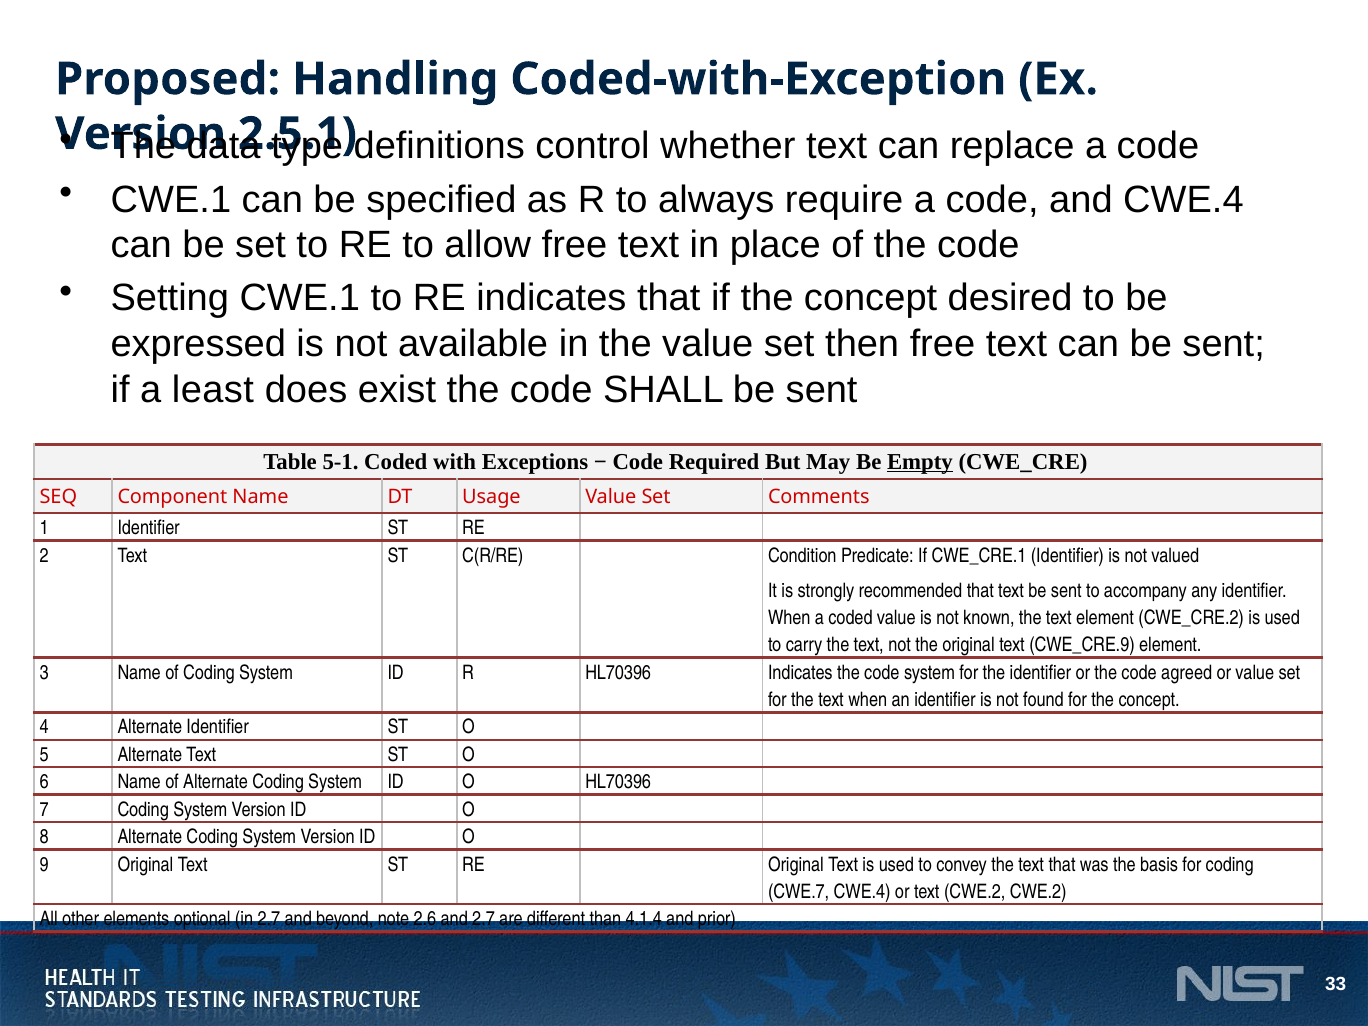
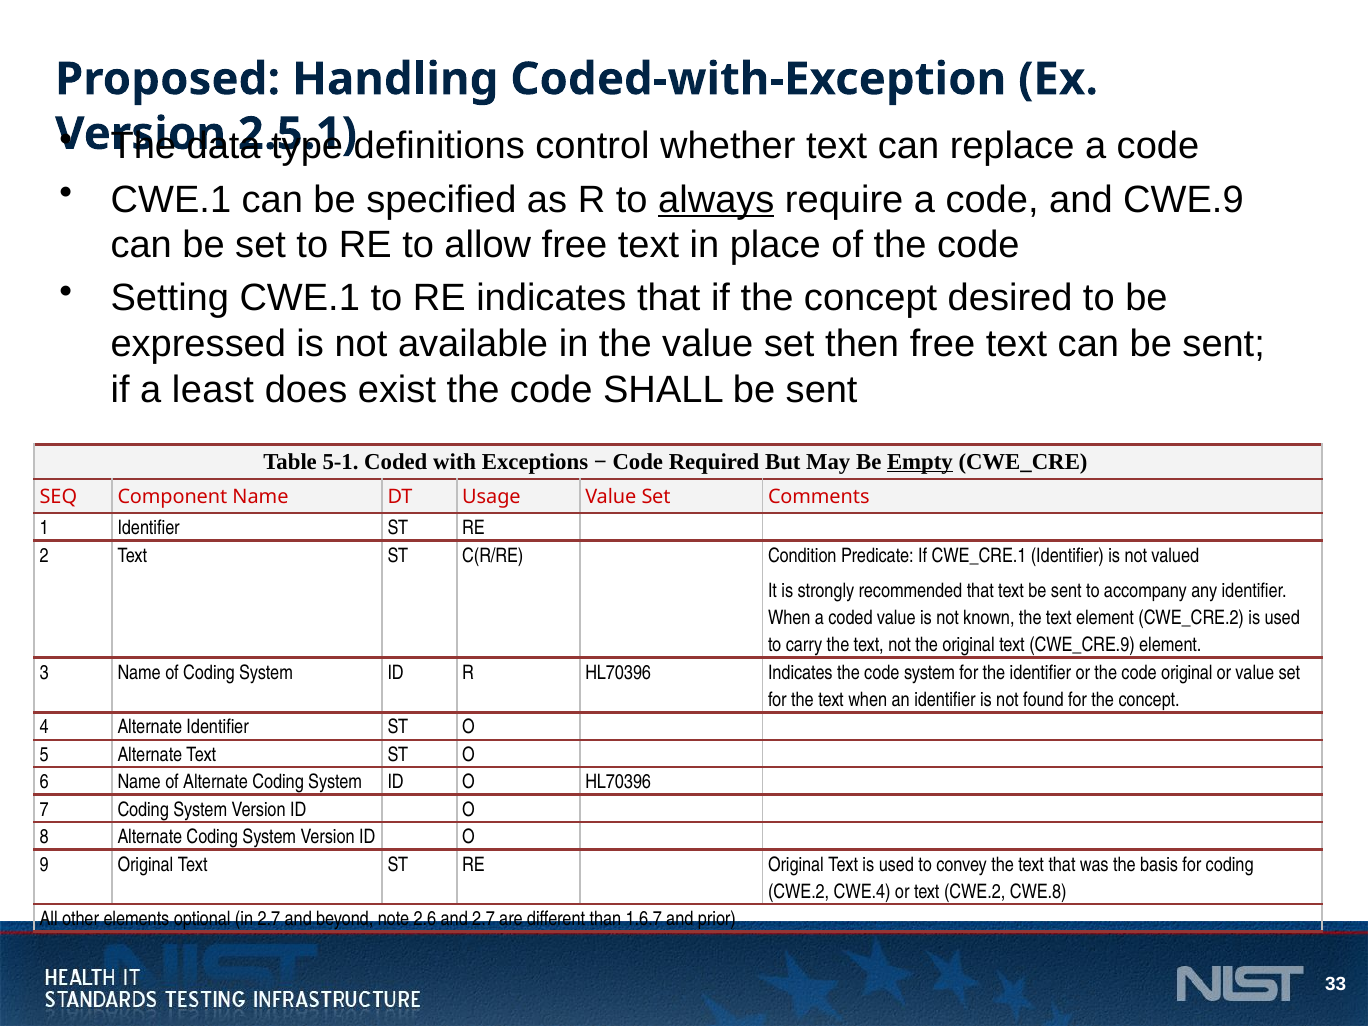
always underline: none -> present (716, 200)
and CWE.4: CWE.4 -> CWE.9 (1183, 200)
code agreed: agreed -> original (1187, 673)
CWE.7: CWE.7 -> CWE.2 (799, 892)
CWE.2 CWE.2: CWE.2 -> CWE.8 (1038, 892)
4.1.4: 4.1.4 -> 1.6.7 (644, 919)
